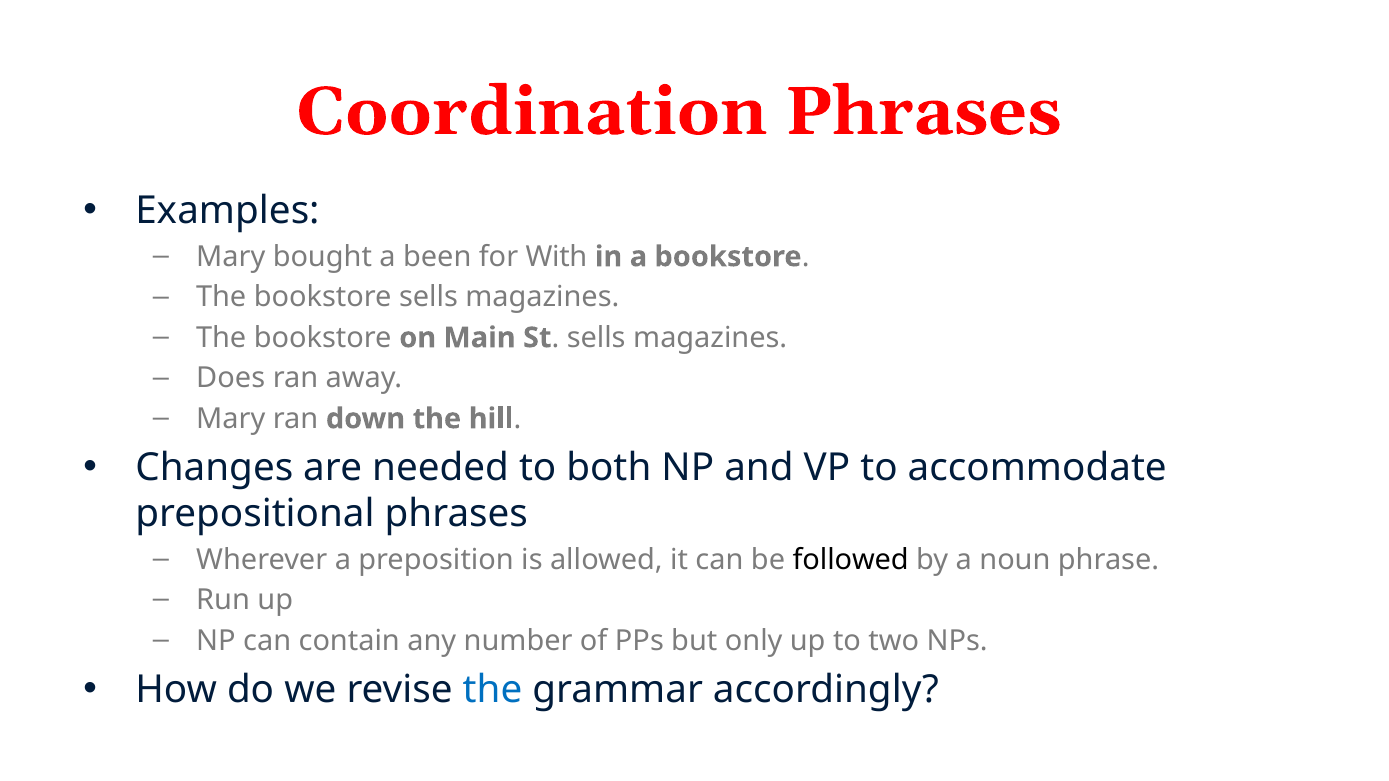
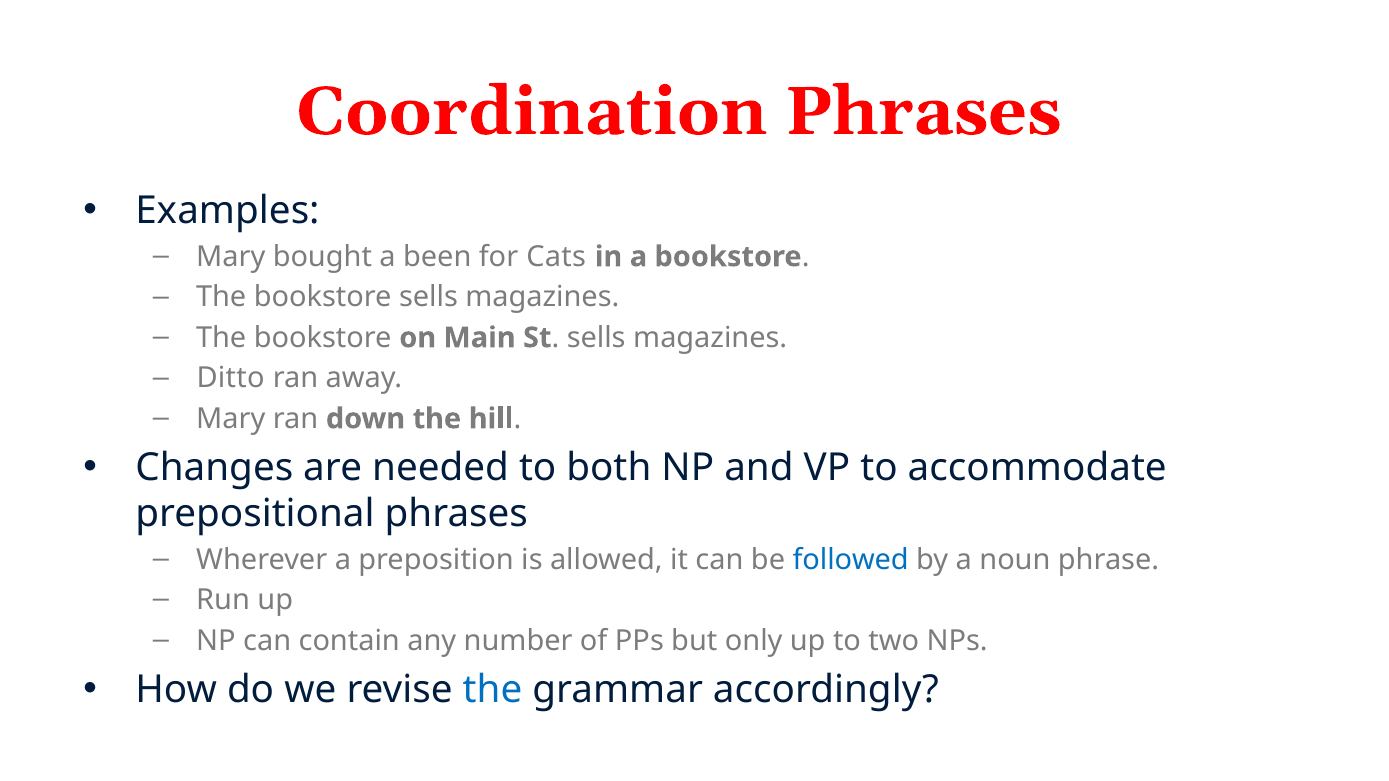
With: With -> Cats (556, 257)
Does: Does -> Ditto (231, 378)
followed colour: black -> blue (851, 560)
